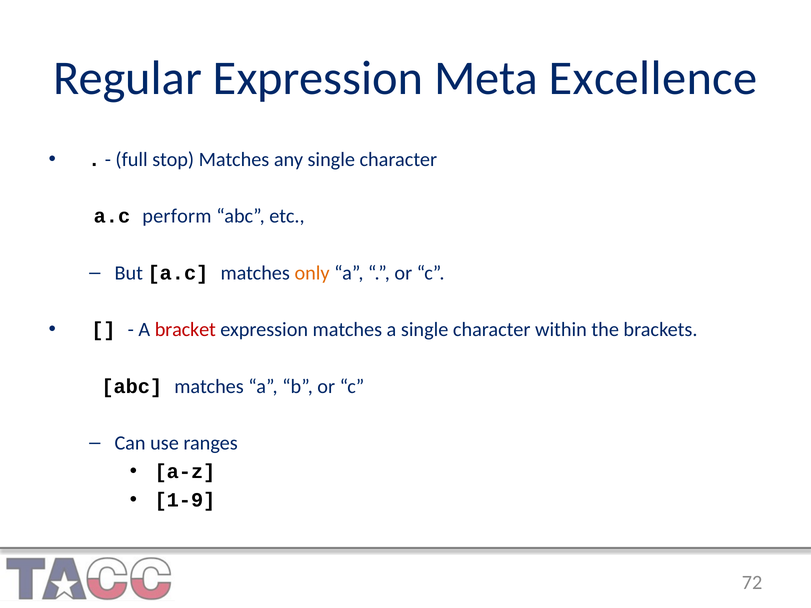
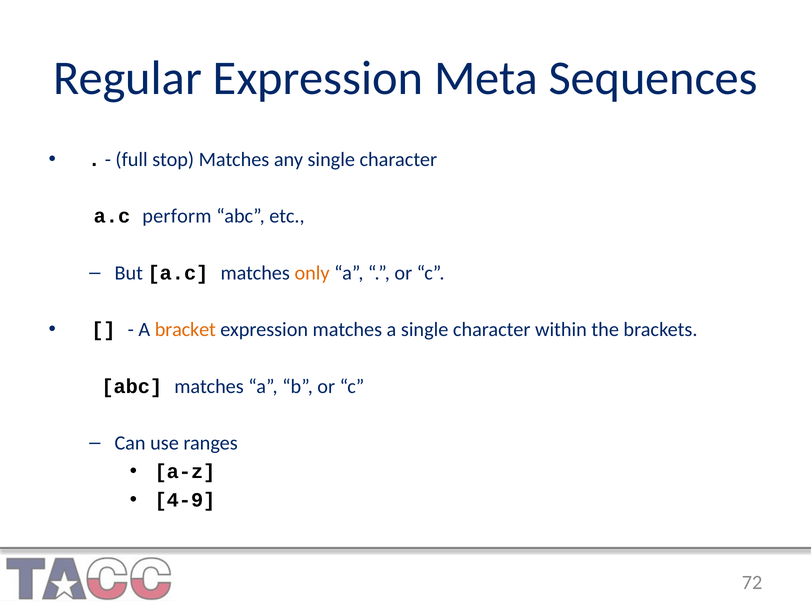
Excellence: Excellence -> Sequences (653, 78)
bracket colour: red -> orange (185, 330)
1-9: 1-9 -> 4-9 (185, 500)
